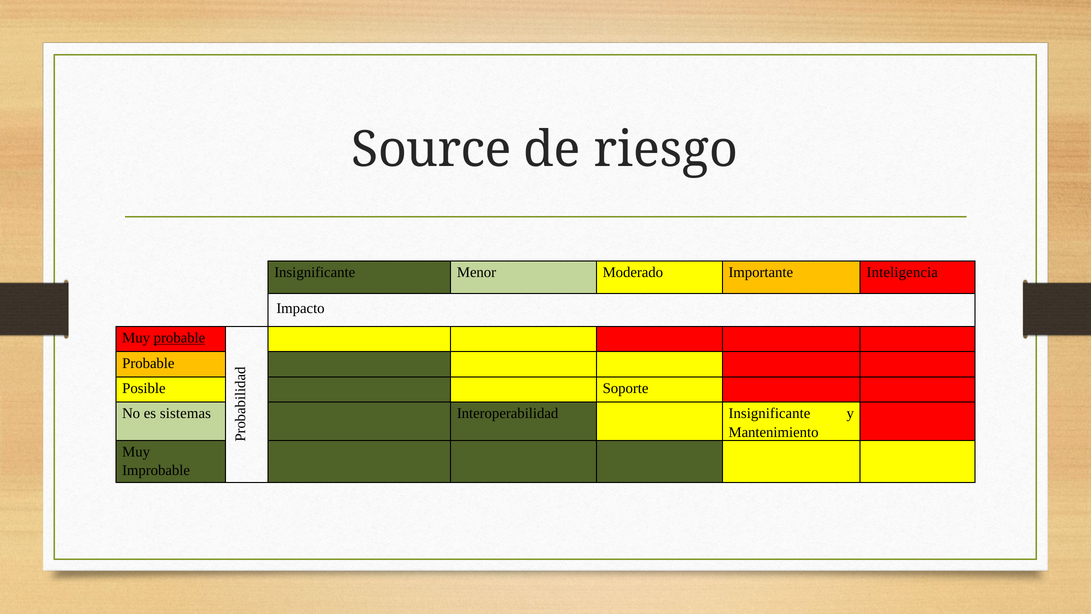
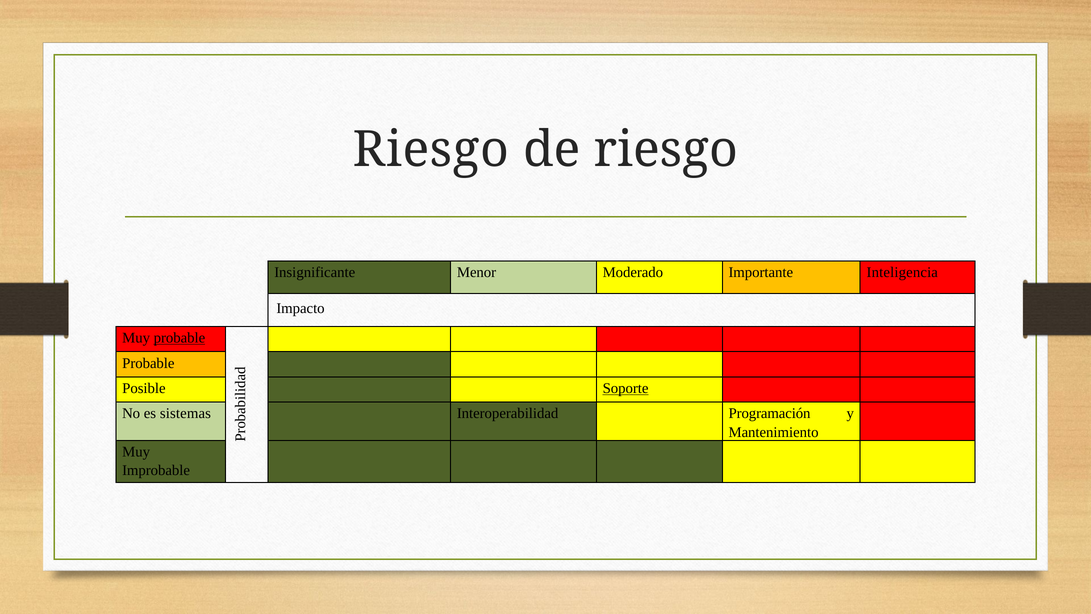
Source: Source -> Riesgo (431, 150)
Soporte underline: none -> present (626, 388)
Interoperabilidad Insignificante: Insignificante -> Programación (770, 413)
